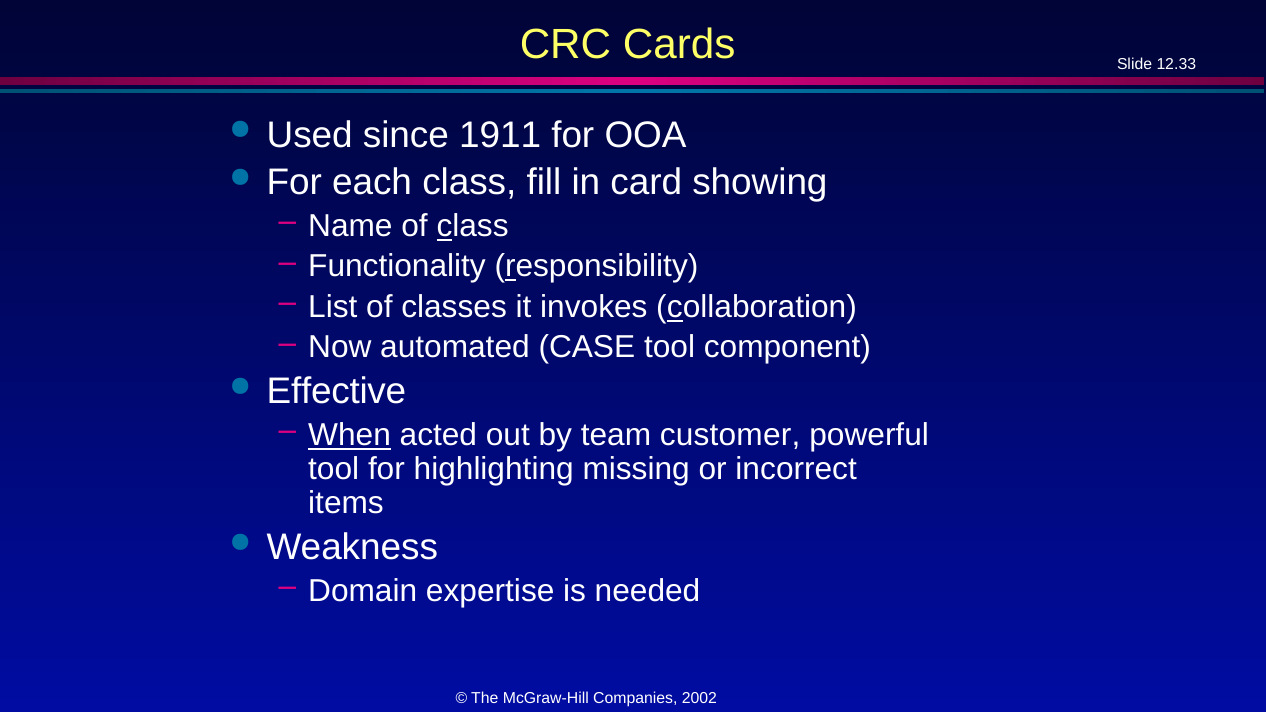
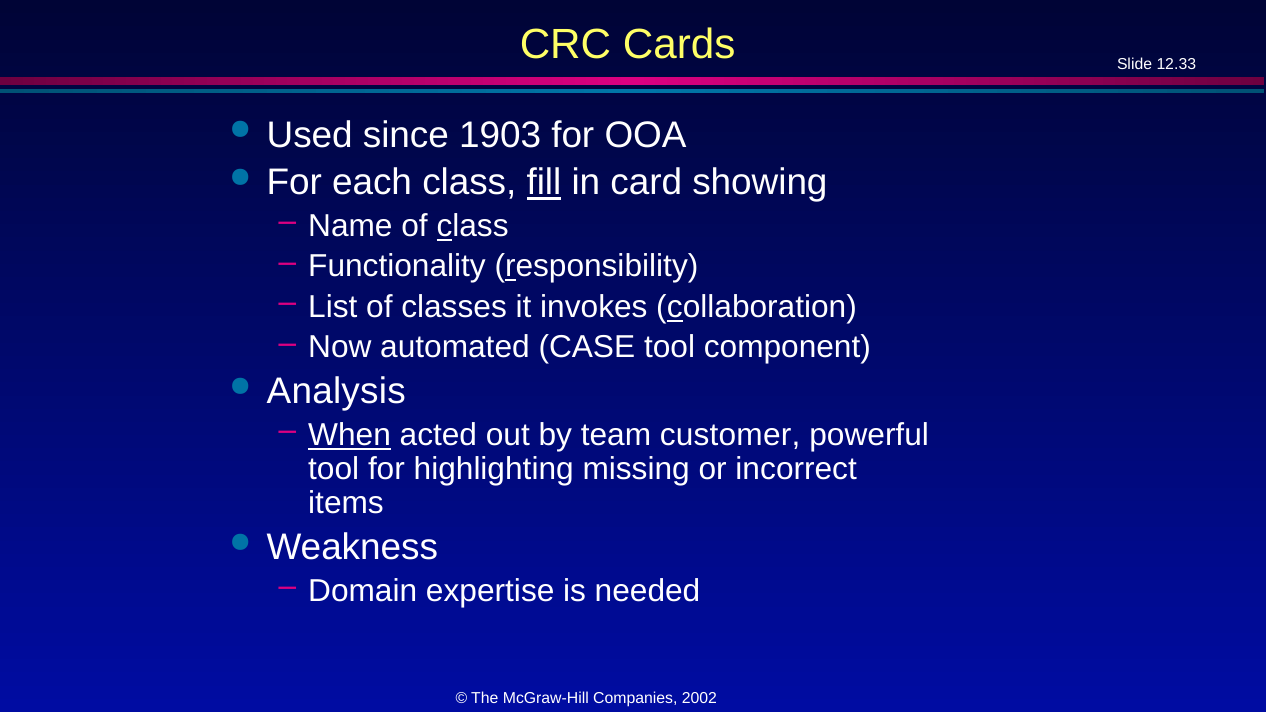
1911: 1911 -> 1903 (500, 135)
fill underline: none -> present (544, 183)
Effective: Effective -> Analysis (336, 392)
